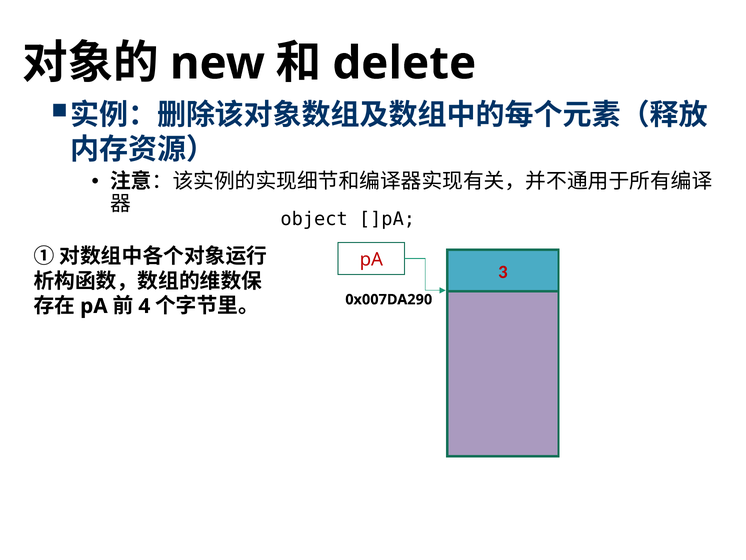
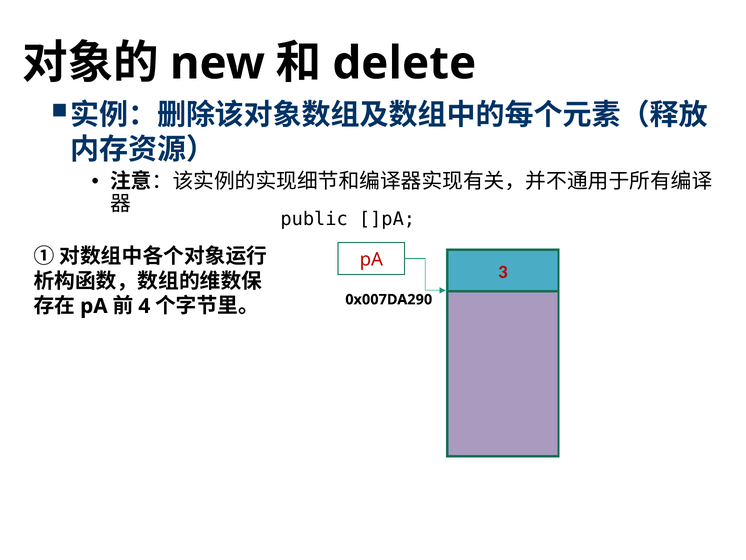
object: object -> public (314, 219)
